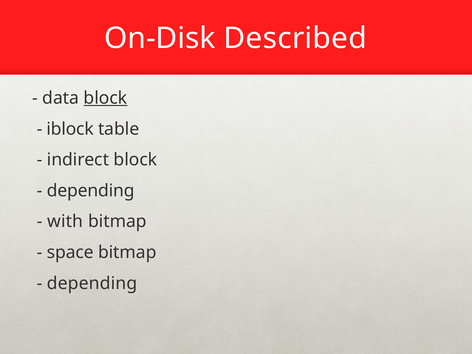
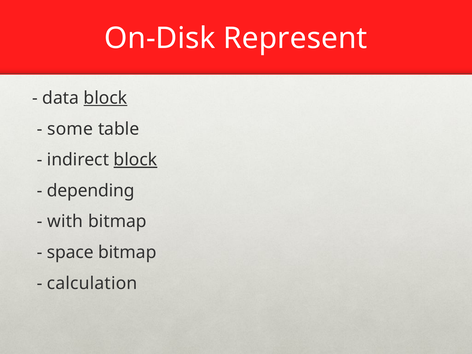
Described: Described -> Represent (295, 38)
iblock: iblock -> some (70, 129)
block underline: none -> present (135, 160)
depending: depending -> calculation (92, 283)
